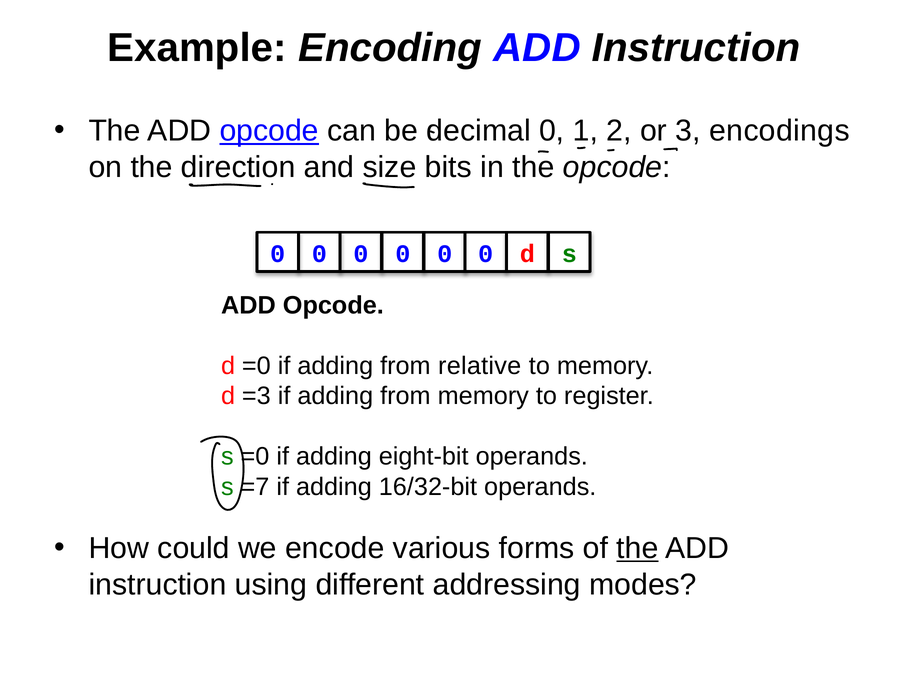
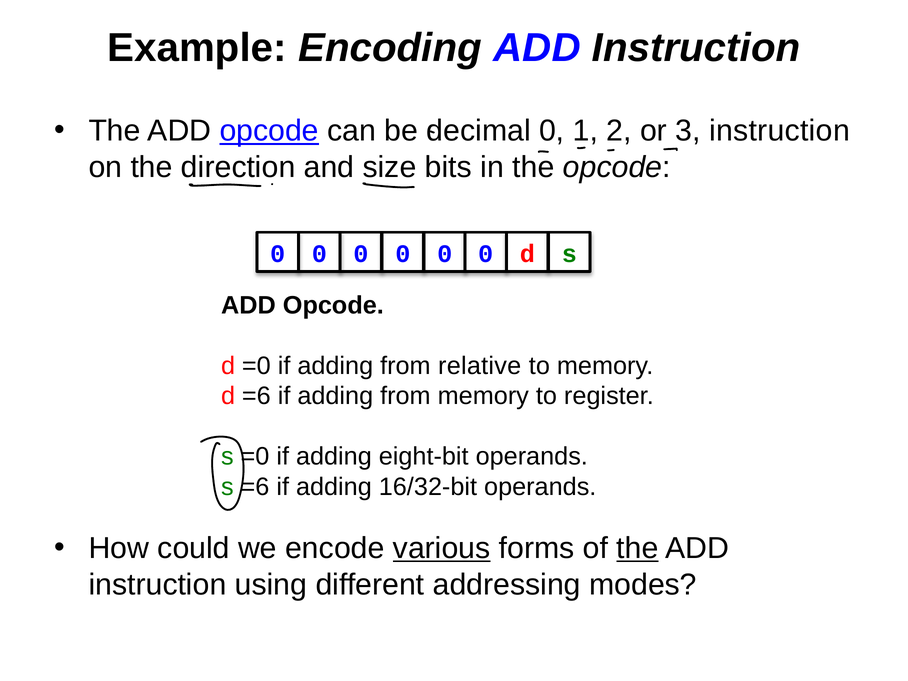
3 encodings: encodings -> instruction (779, 131)
d =3: =3 -> =6 (256, 396)
s =7: =7 -> =6 (255, 487)
various underline: none -> present (442, 548)
